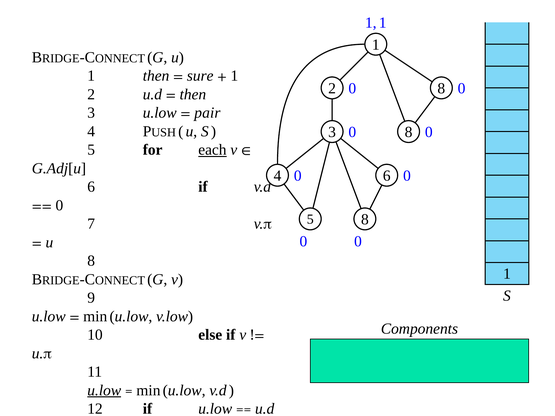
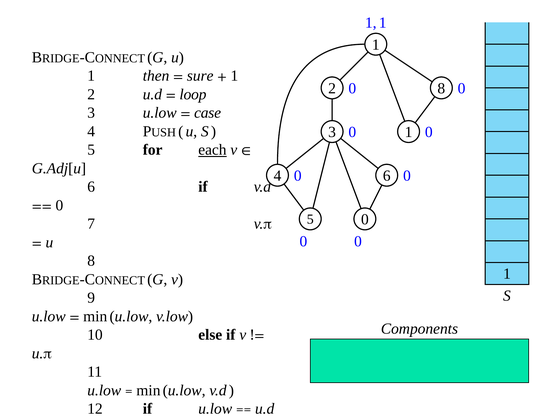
then: then -> loop (193, 94)
pair: pair -> case (208, 113)
3 8: 8 -> 1 (409, 132)
5 8: 8 -> 0 (365, 220)
u.low underline: present -> none (104, 390)
